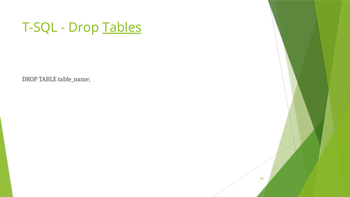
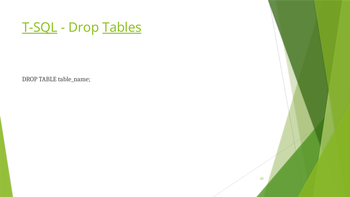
T-SQL underline: none -> present (40, 28)
